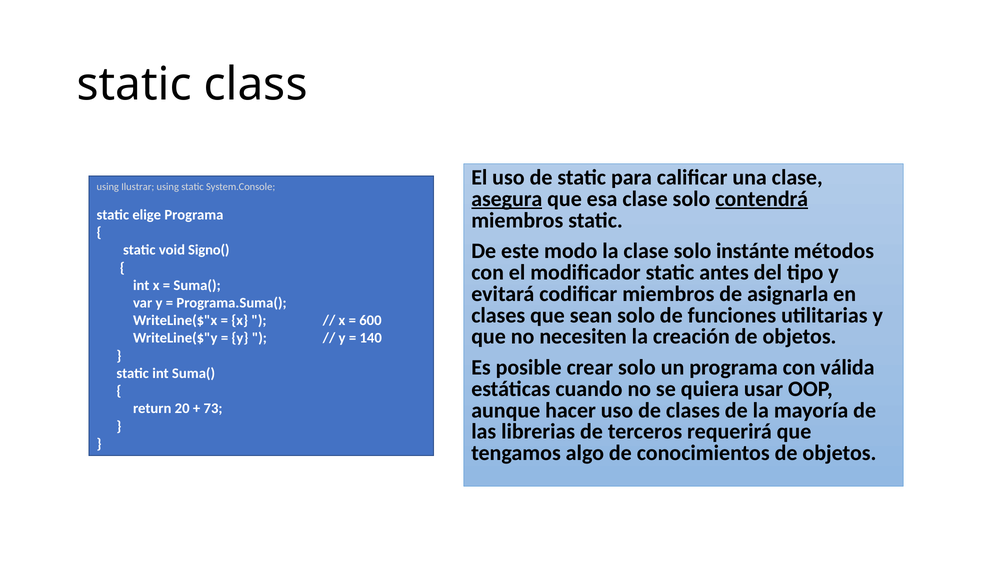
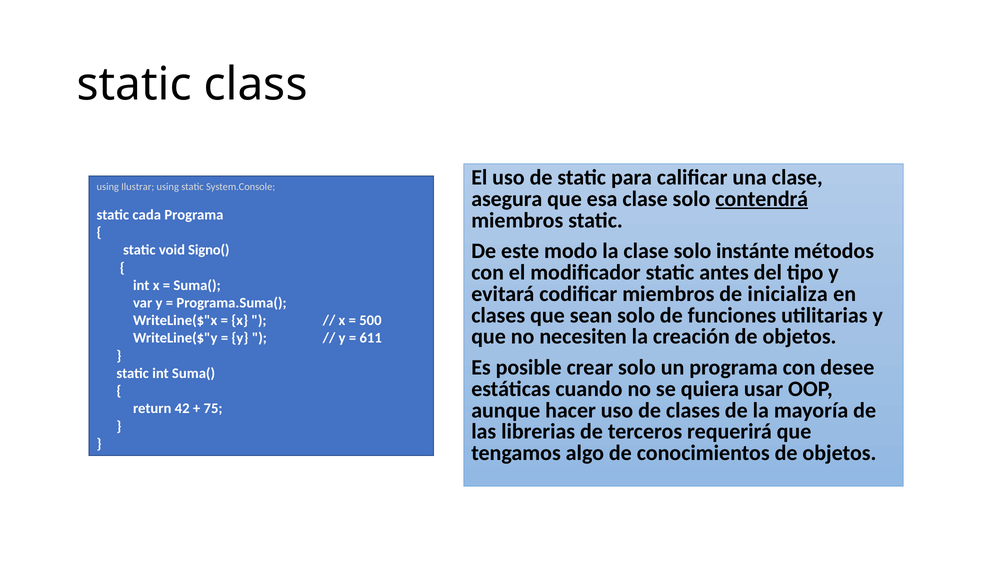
asegura underline: present -> none (507, 199)
elige: elige -> cada (147, 215)
asignarla: asignarla -> inicializa (788, 293)
600: 600 -> 500 (370, 320)
140: 140 -> 611 (371, 338)
válida: válida -> desee (847, 367)
20: 20 -> 42 (182, 408)
73: 73 -> 75 (213, 408)
